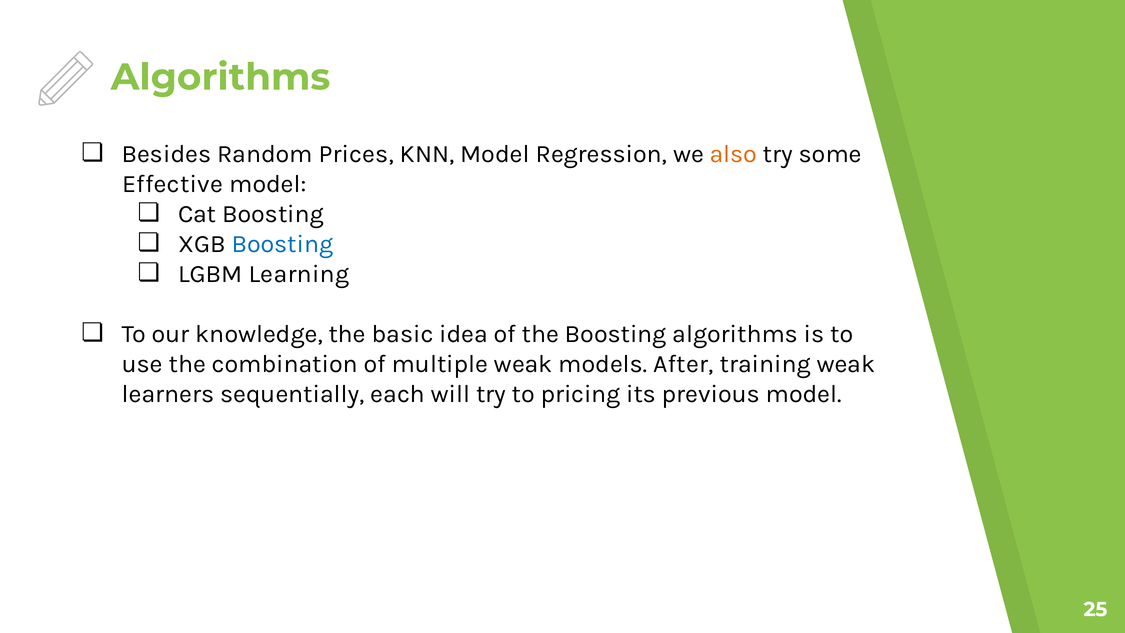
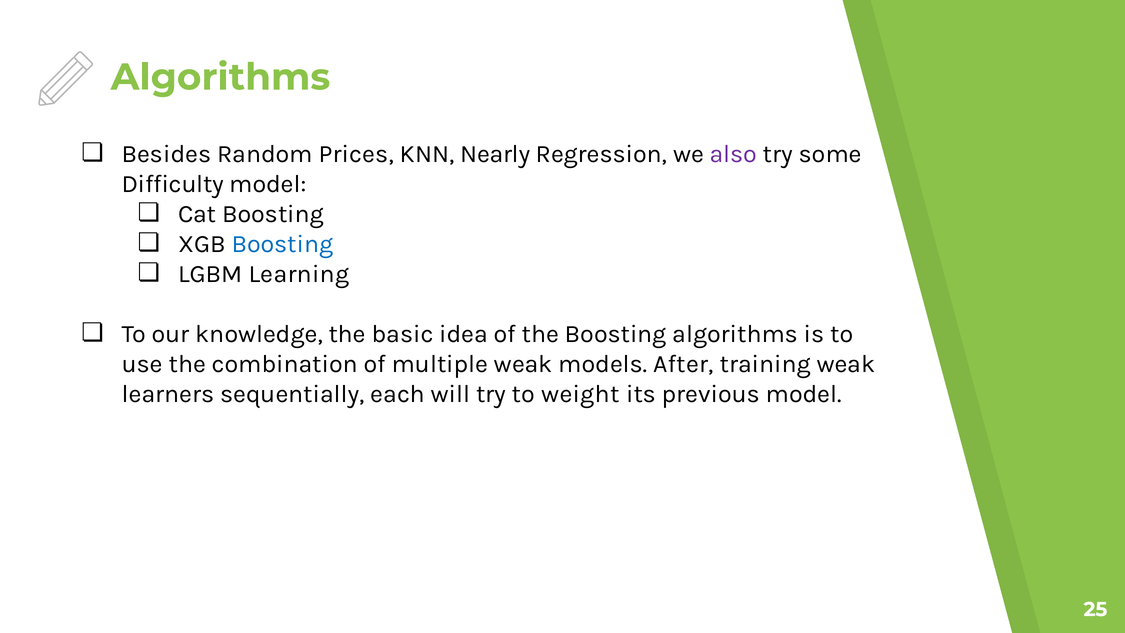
KNN Model: Model -> Nearly (495, 154)
also colour: orange -> purple (733, 154)
Effective: Effective -> Difficulty (173, 184)
pricing: pricing -> weight (580, 394)
